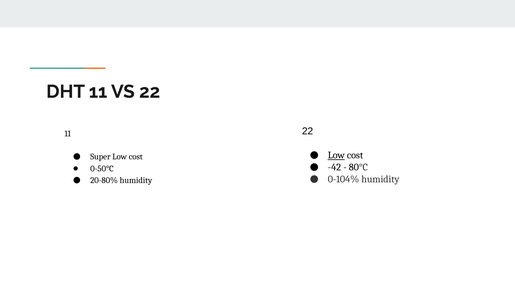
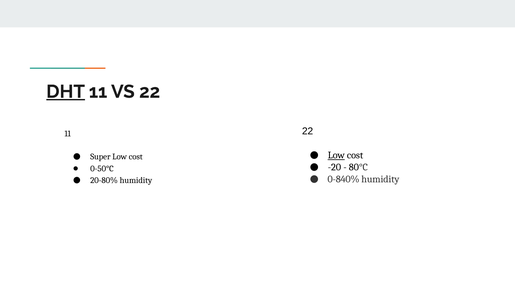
DHT underline: none -> present (66, 92)
-42: -42 -> -20 (334, 168)
0-104%: 0-104% -> 0-840% (343, 180)
